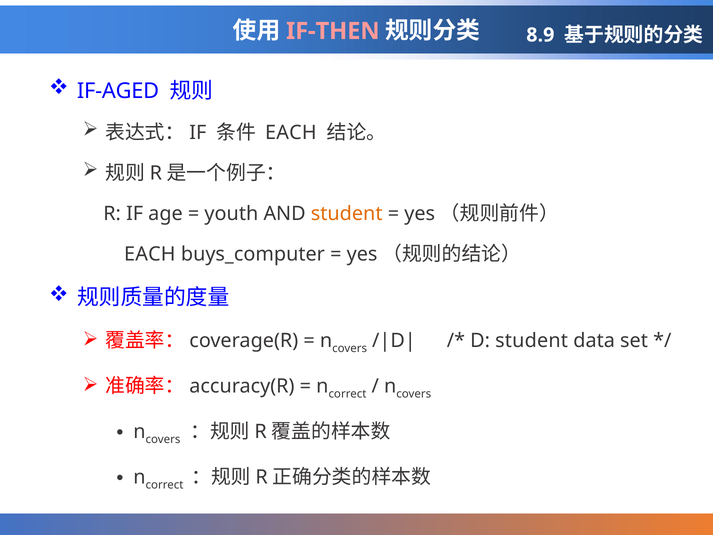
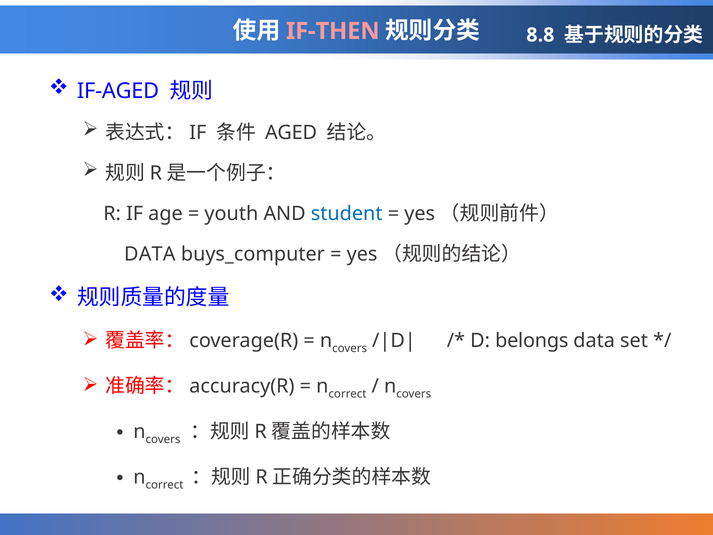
8.9: 8.9 -> 8.8 (540, 35)
EACH: EACH -> AGED (291, 132)
student colour: orange -> blue (347, 214)
EACH: EACH -> DATA (150, 254)
D student: student -> belongs (532, 341)
